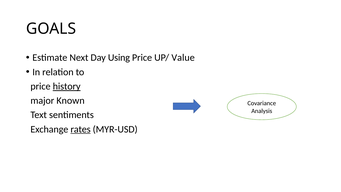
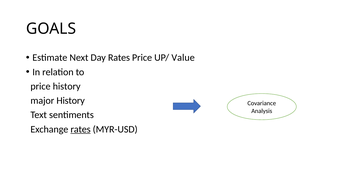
Day Using: Using -> Rates (119, 58)
history underline: present -> none (67, 86)
major Known: Known -> History (71, 101)
